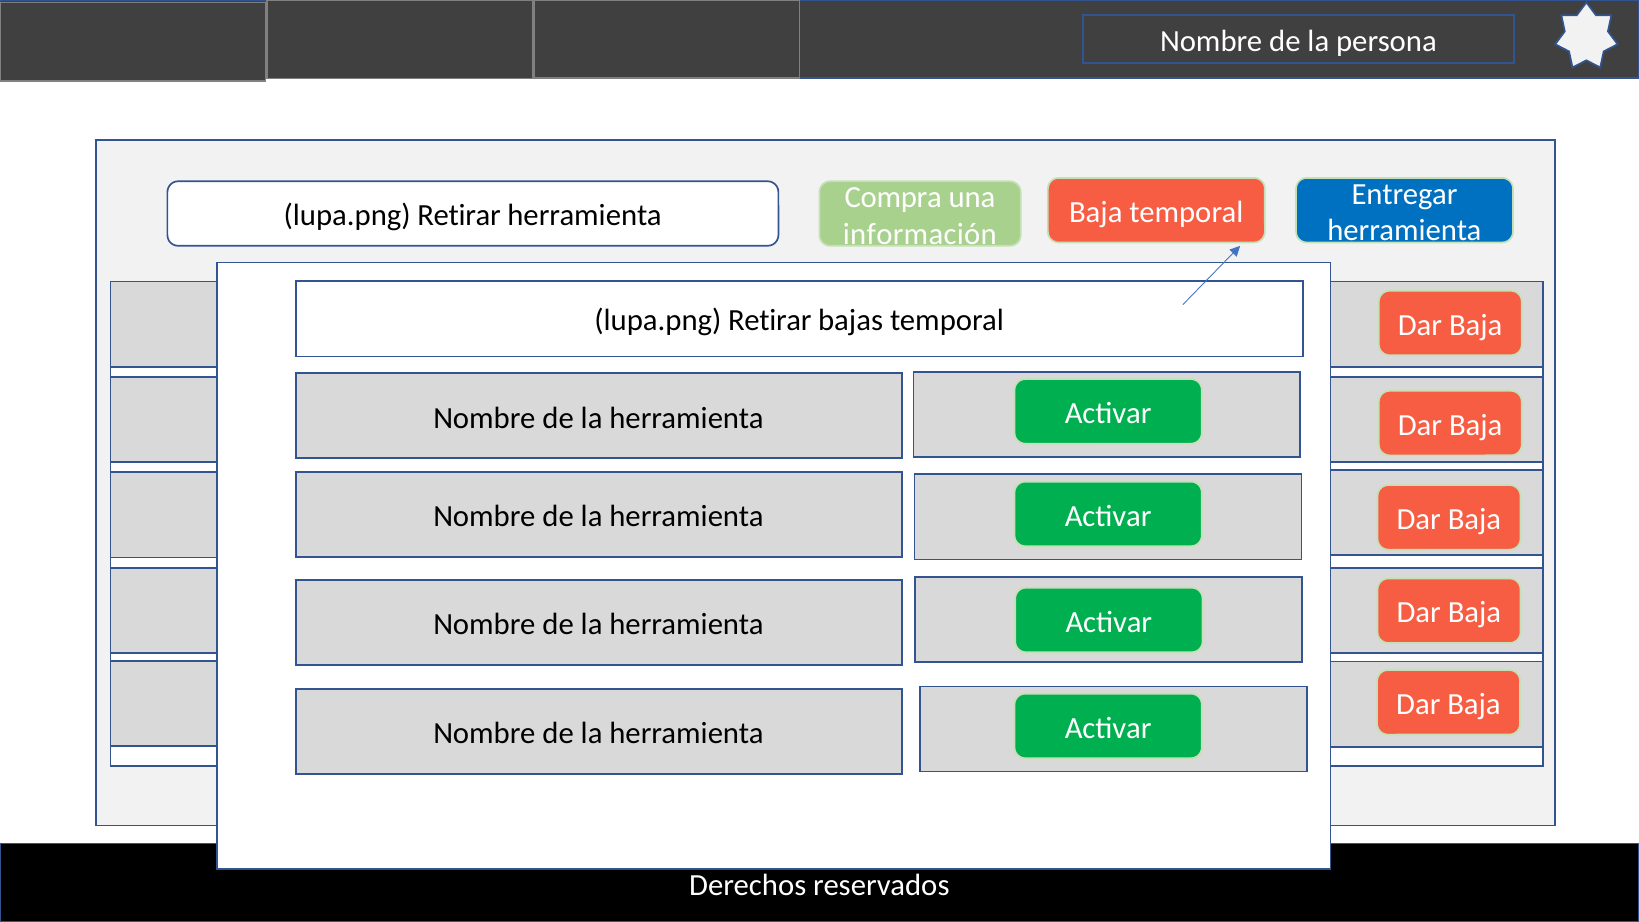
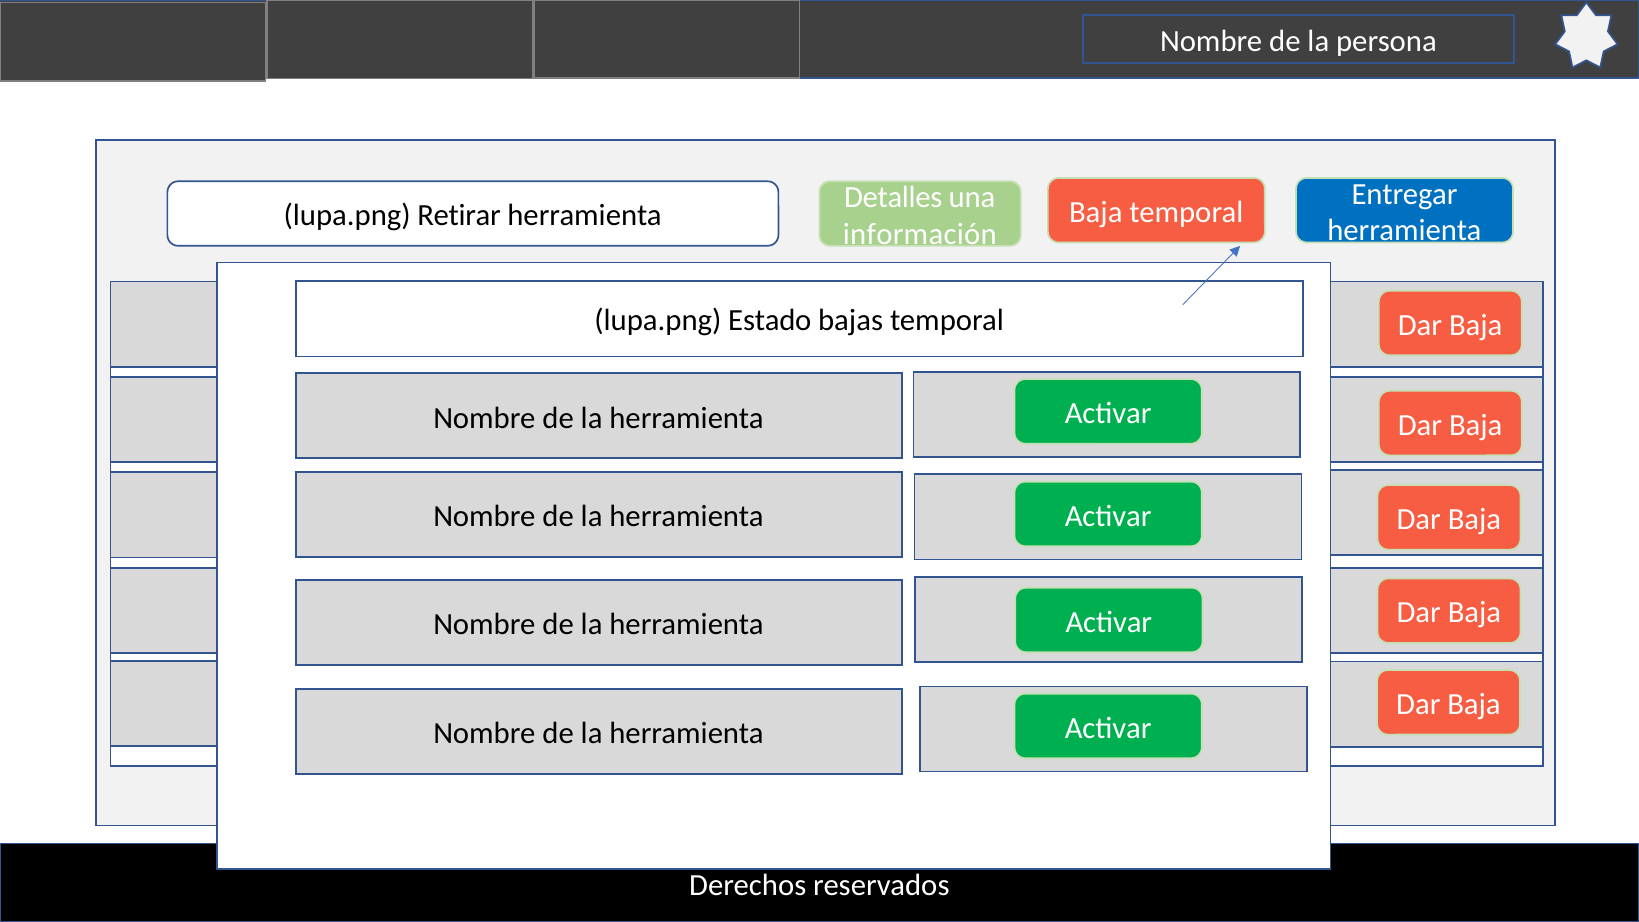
Compra: Compra -> Detalles (893, 197)
Retirar: Retirar -> Estado (770, 321)
